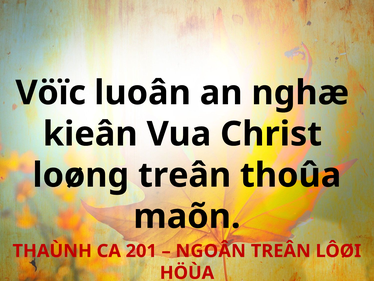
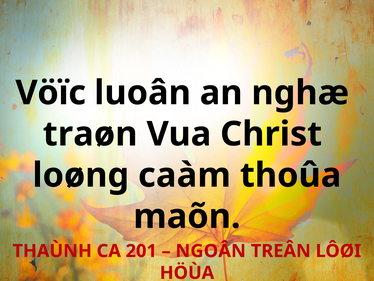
kieân: kieân -> traøn (90, 134)
loøng treân: treân -> caàm (184, 175)
